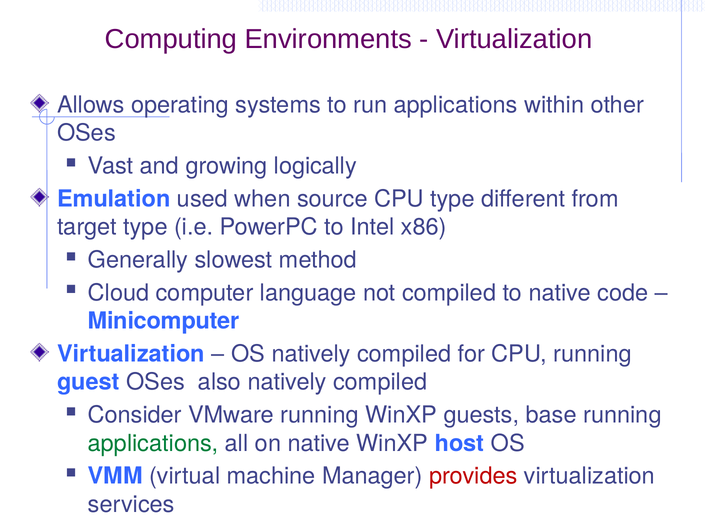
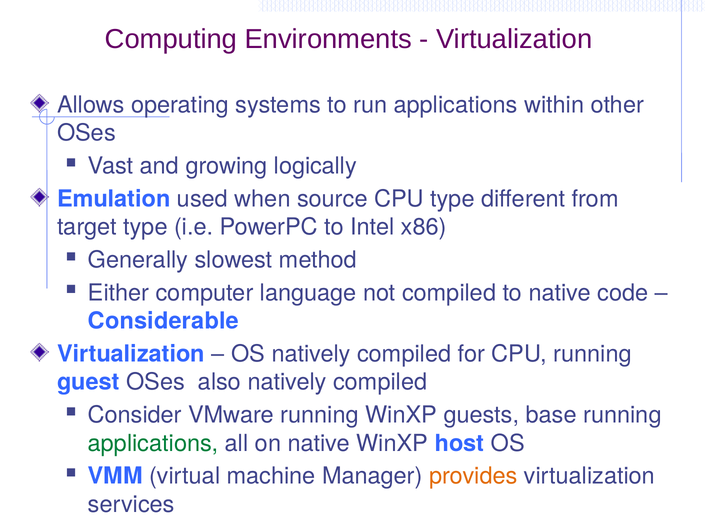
Cloud: Cloud -> Either (119, 293)
Minicomputer: Minicomputer -> Considerable (163, 321)
provides colour: red -> orange (473, 476)
